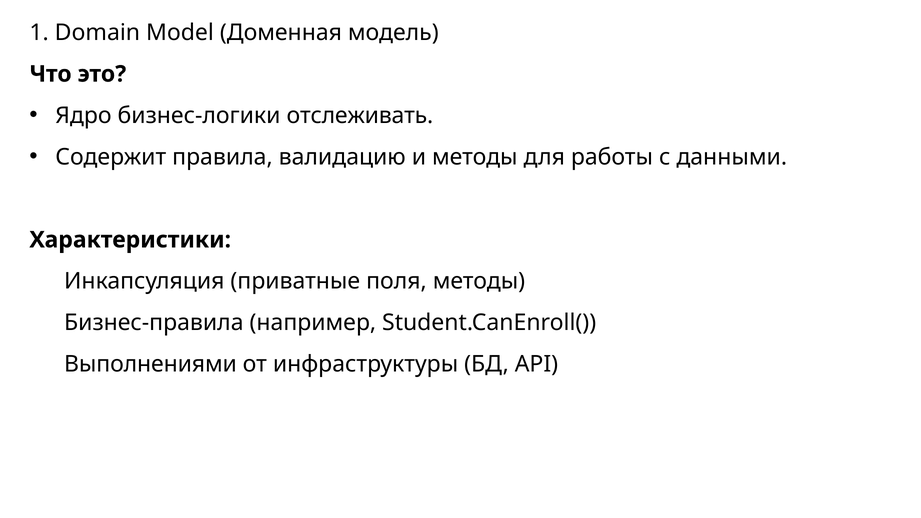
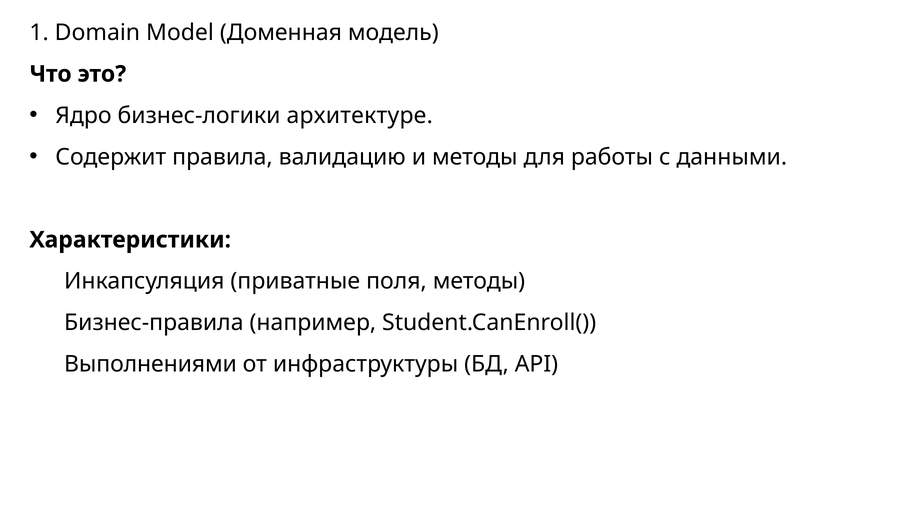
отслеживать: отслеживать -> архитектуре (360, 116)
